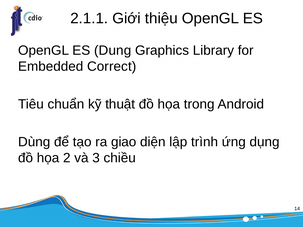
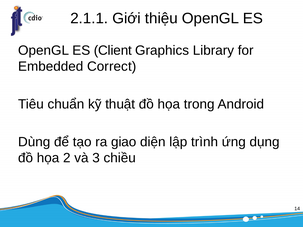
Dung: Dung -> Client (113, 50)
